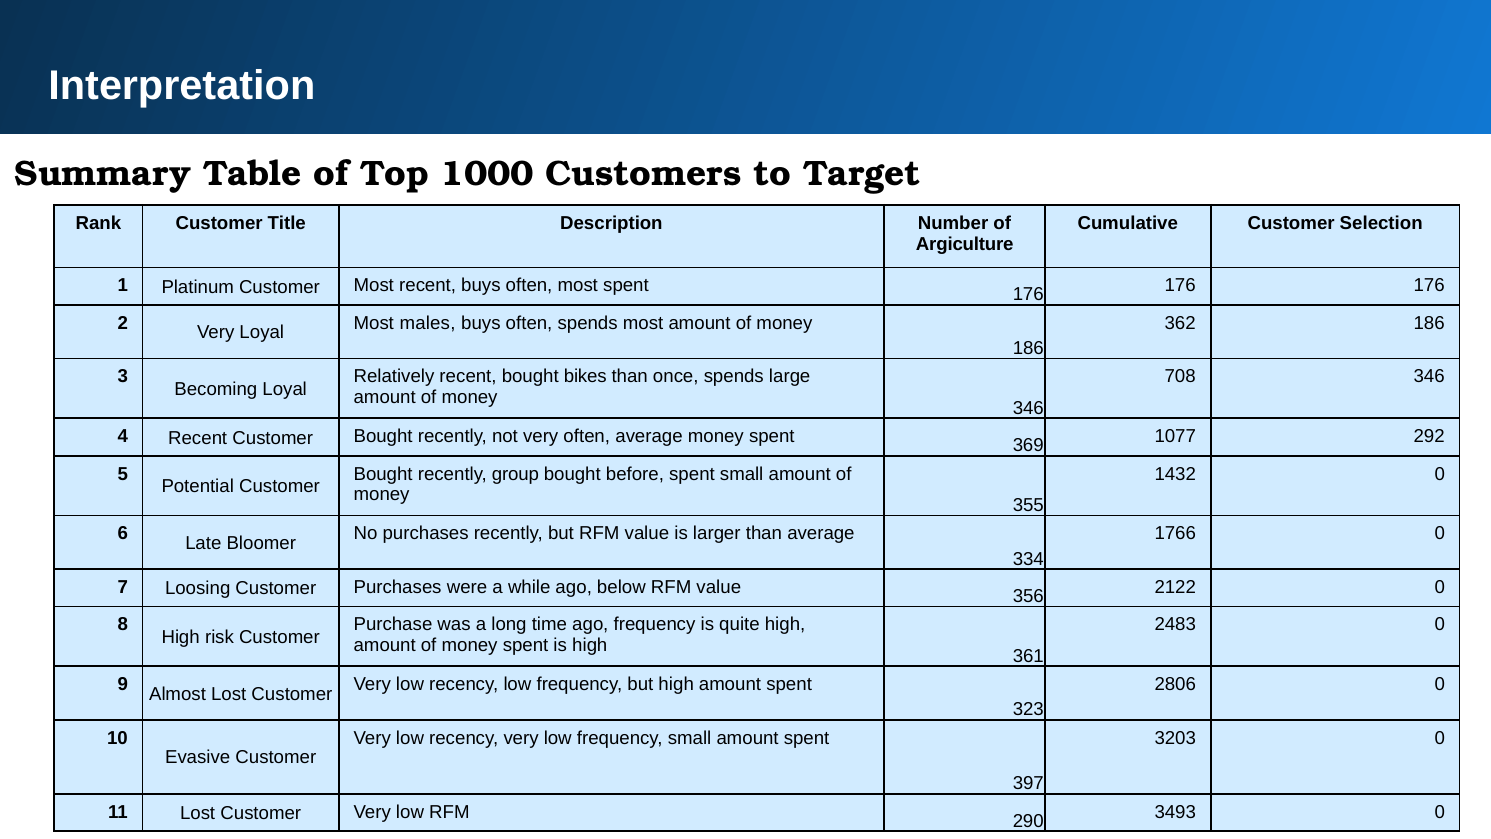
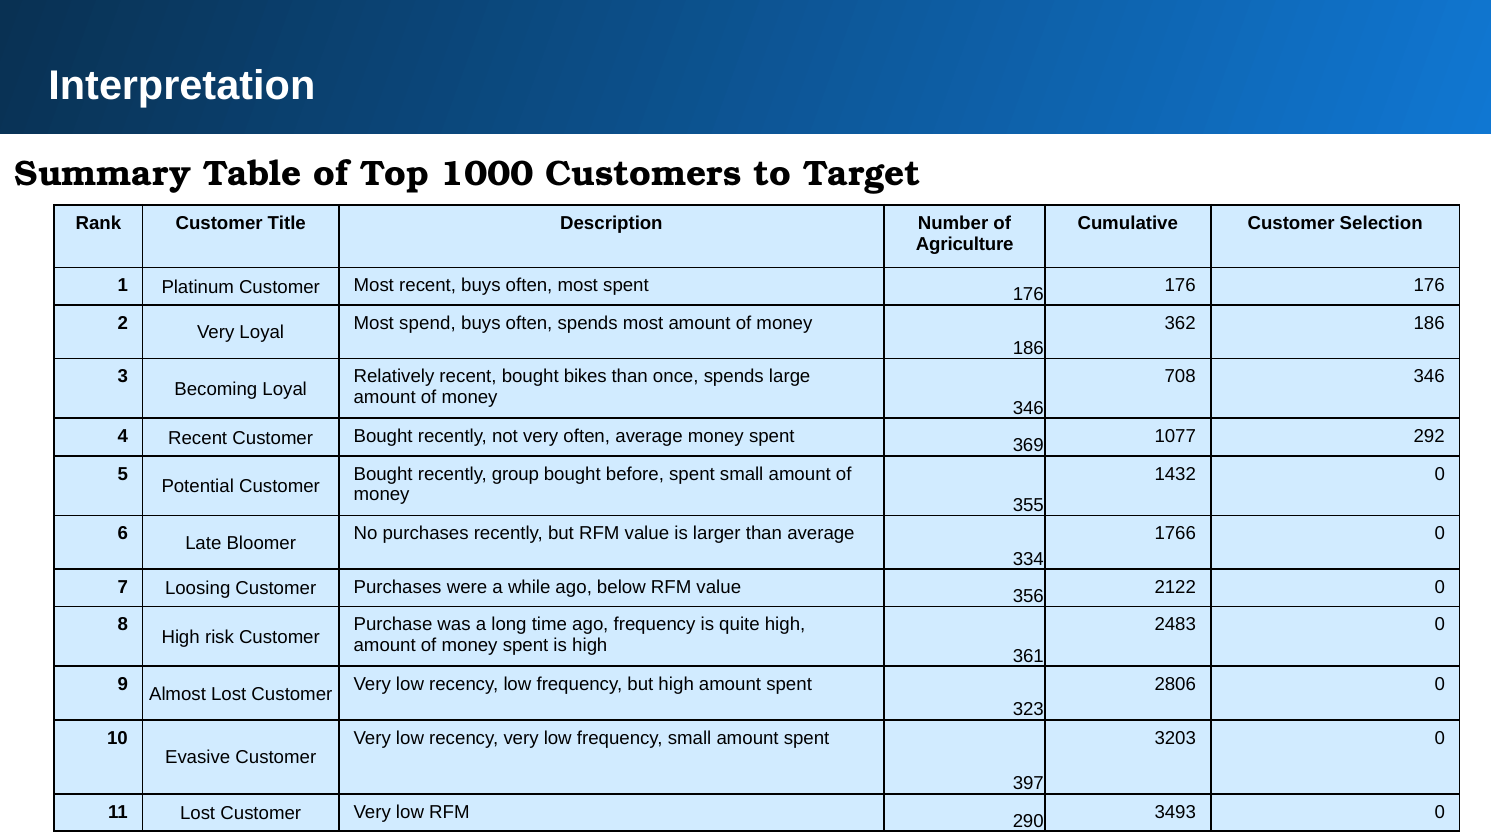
Argiculture: Argiculture -> Agriculture (965, 244)
males: males -> spend (428, 323)
